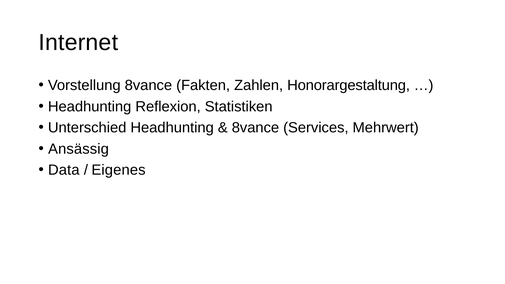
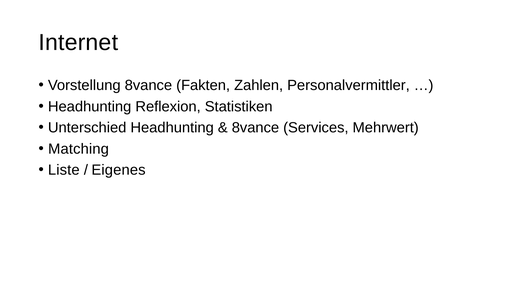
Honorargestaltung: Honorargestaltung -> Personalvermittler (348, 85)
Ansässig: Ansässig -> Matching (79, 149)
Data: Data -> Liste (64, 170)
